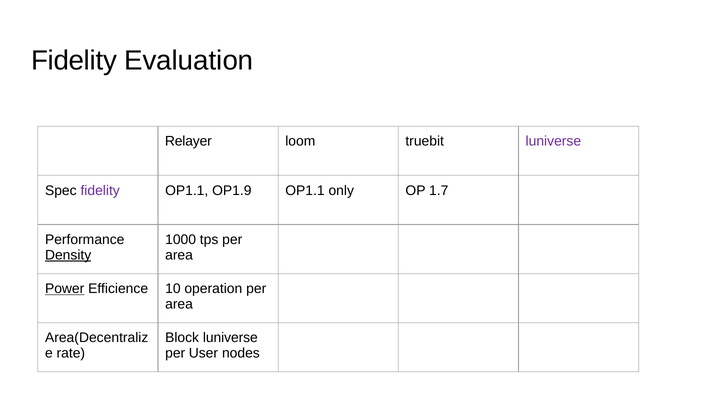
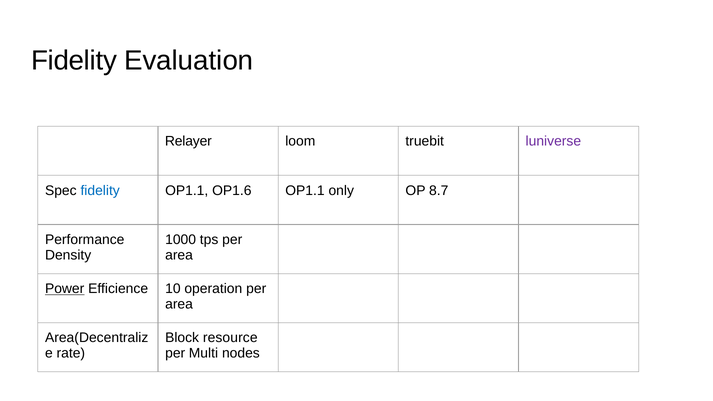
fidelity colour: purple -> blue (100, 191)
OP1.9: OP1.9 -> OP1.6 (232, 191)
1.7: 1.7 -> 8.7 (439, 191)
Density underline: present -> none (68, 255)
Block luniverse: luniverse -> resource (230, 338)
User: User -> Multi (203, 353)
